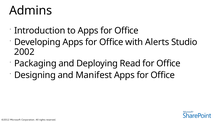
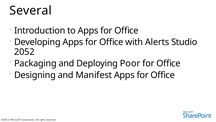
Admins: Admins -> Several (31, 11)
2002: 2002 -> 2052 (24, 52)
Read: Read -> Poor (130, 63)
